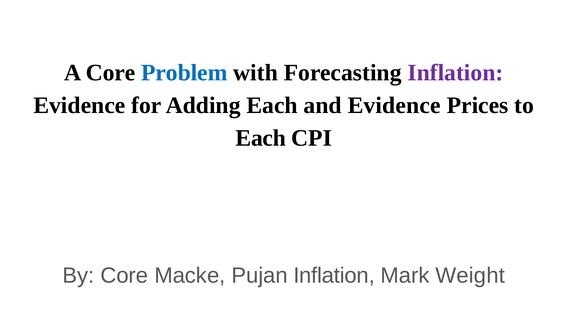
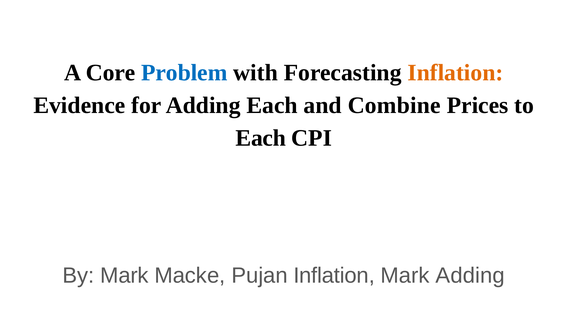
Inflation colour: purple -> orange (455, 73)
and Evidence: Evidence -> Combine (394, 106)
By Core: Core -> Mark (124, 276)
Mark Weight: Weight -> Adding (470, 276)
